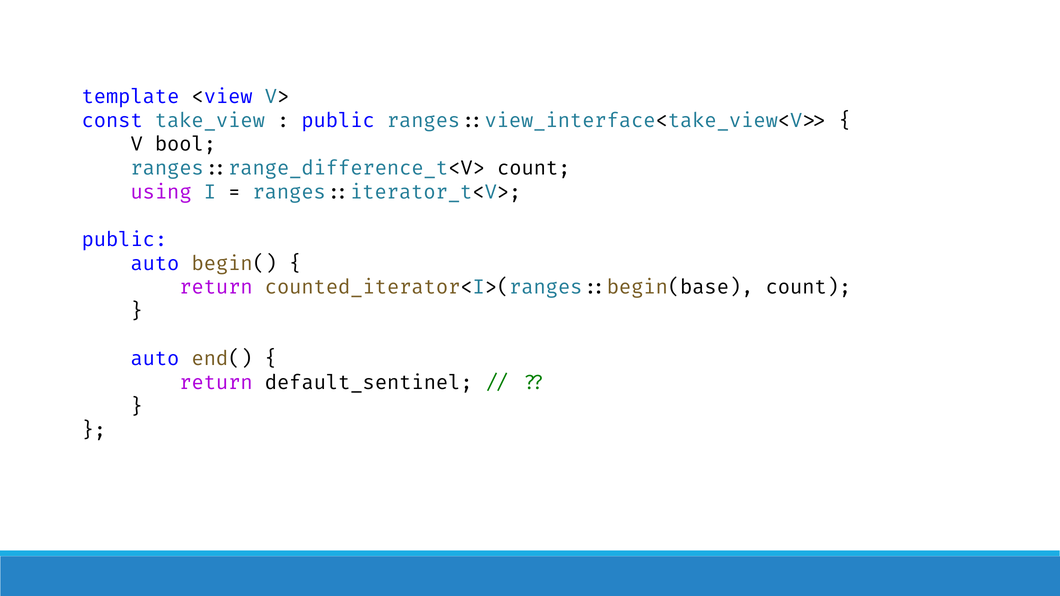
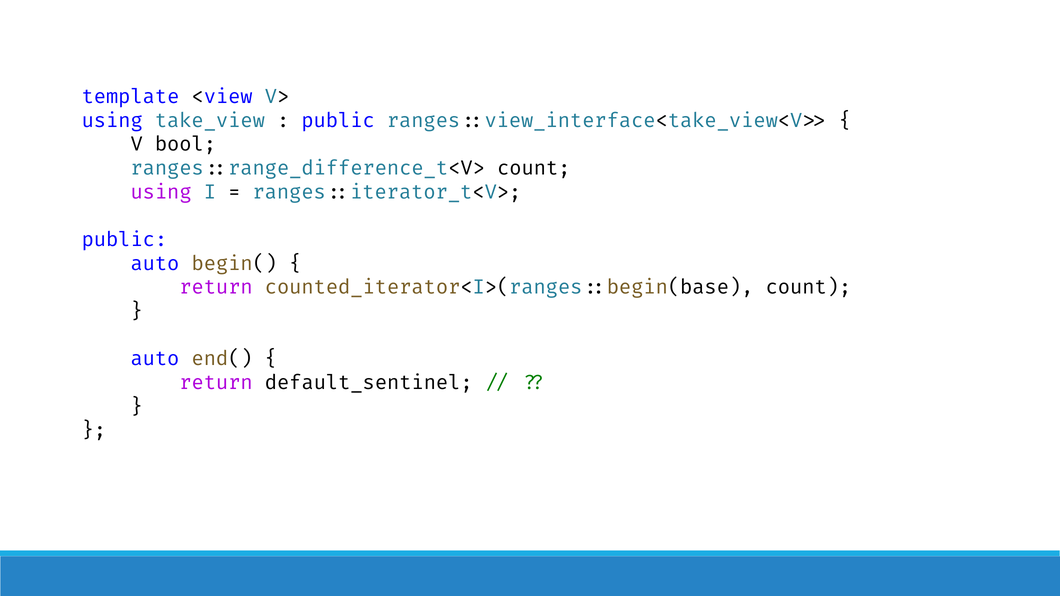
const: const -> using (112, 121)
